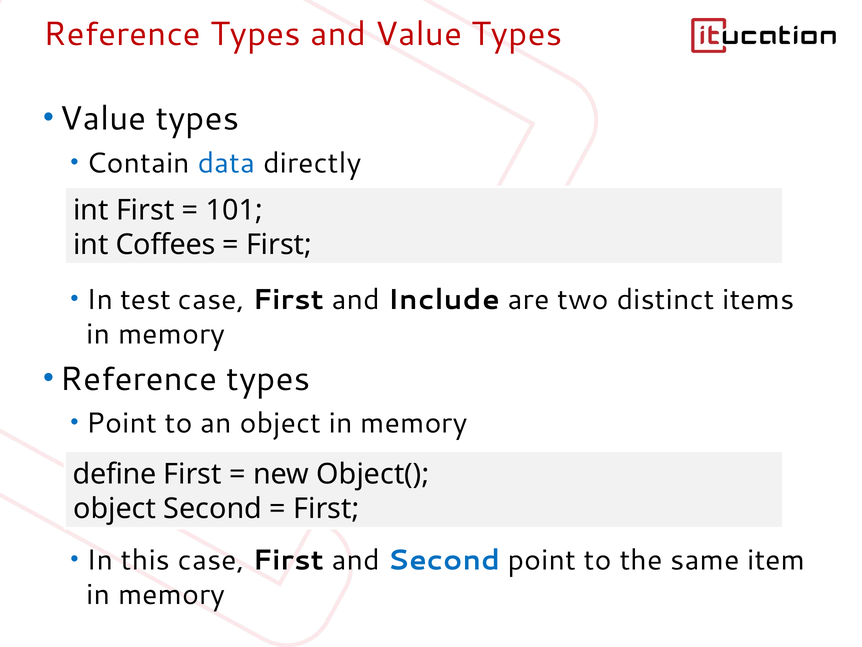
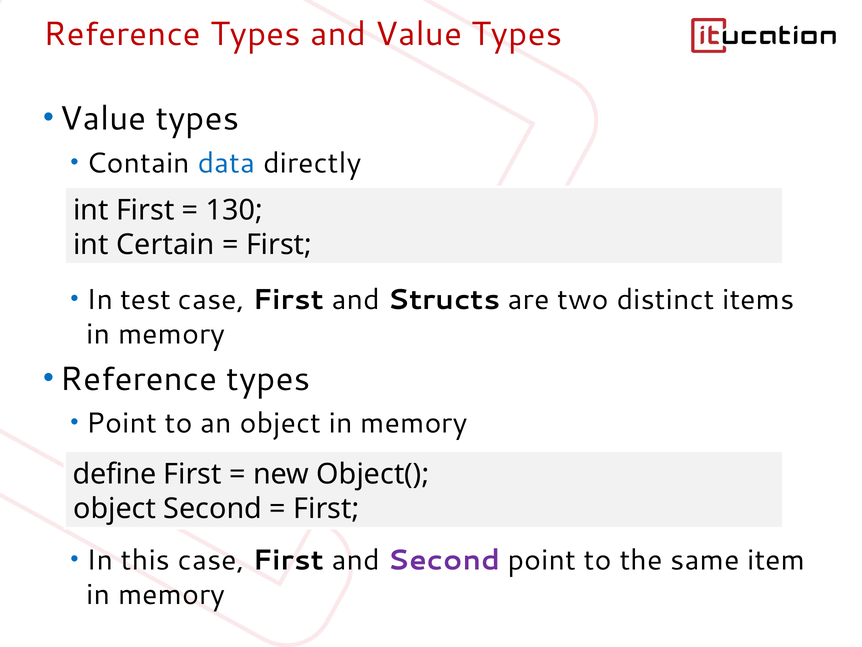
101: 101 -> 130 (234, 210)
Coffees: Coffees -> Certain (165, 245)
Include: Include -> Structs (444, 300)
Second colour: blue -> purple (444, 560)
